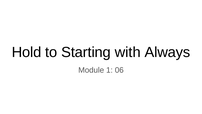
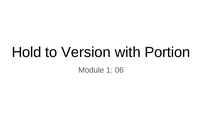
Starting: Starting -> Version (86, 52)
Always: Always -> Portion (167, 52)
